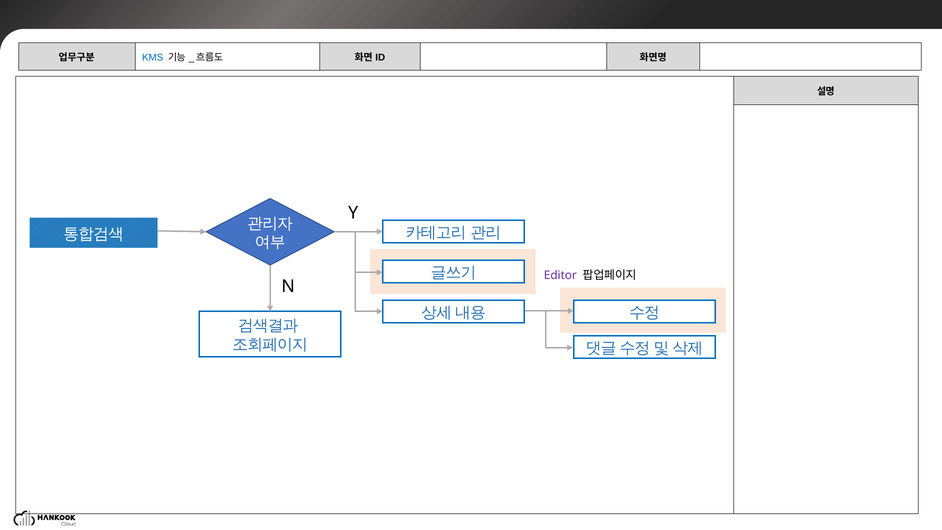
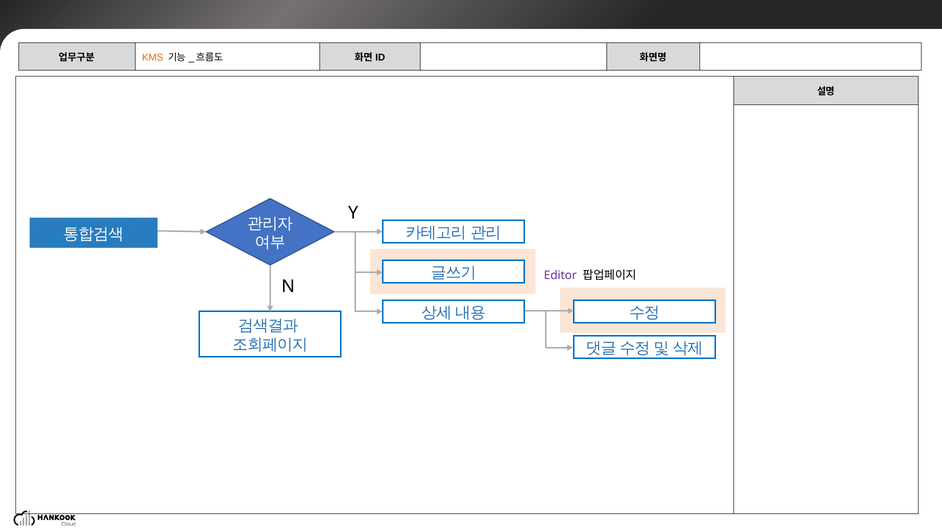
KMS colour: blue -> orange (153, 57)
